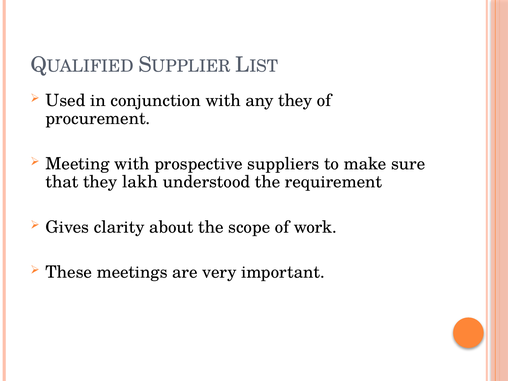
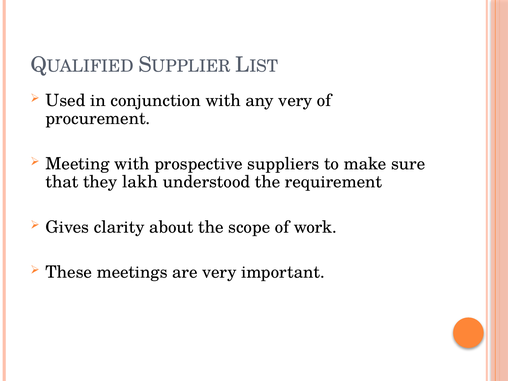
any they: they -> very (295, 100)
